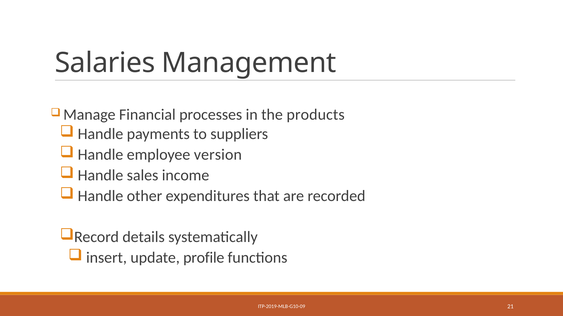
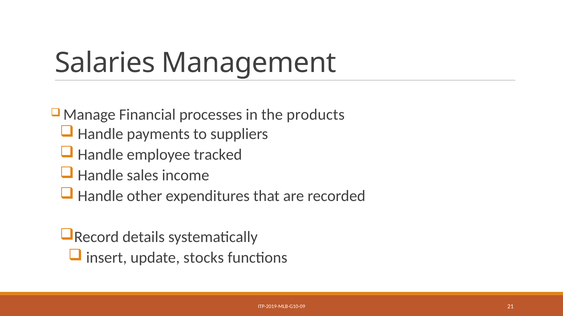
version: version -> tracked (218, 155)
profile: profile -> stocks (204, 258)
